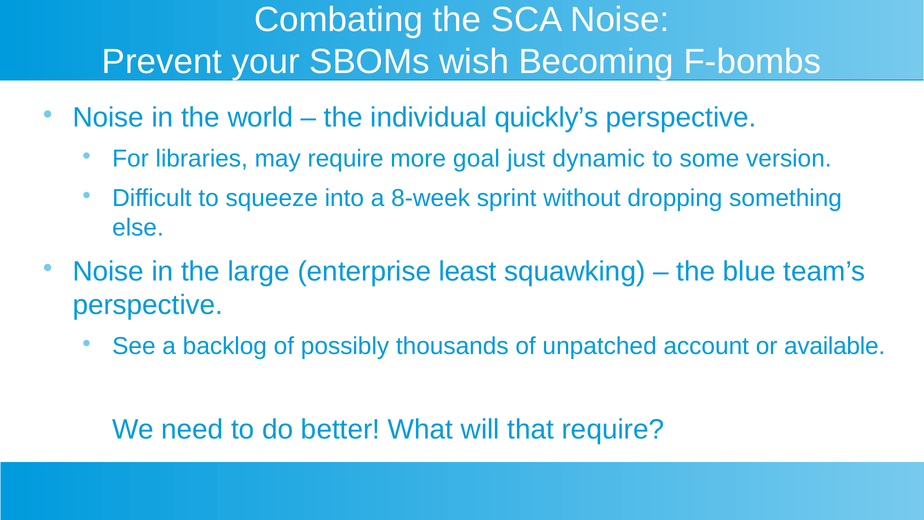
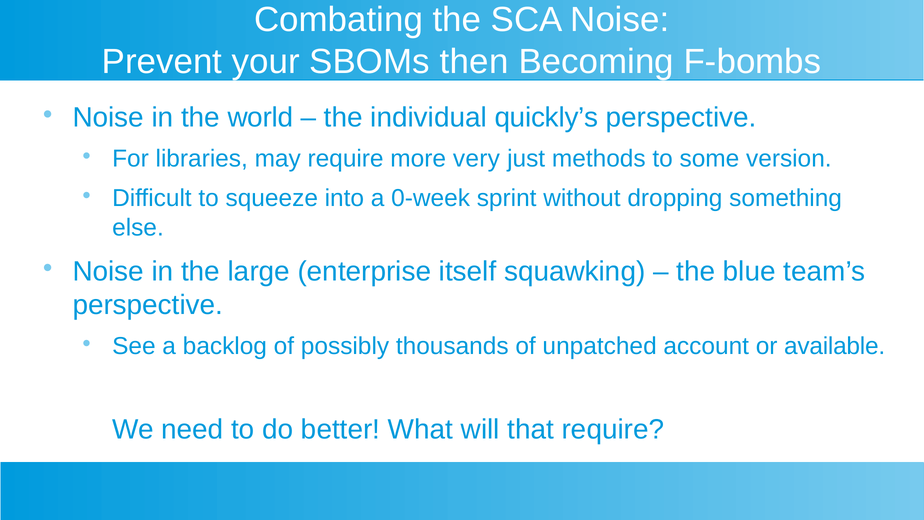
wish: wish -> then (474, 62)
goal: goal -> very (476, 159)
dynamic: dynamic -> methods (599, 159)
8-week: 8-week -> 0-week (431, 198)
least: least -> itself (468, 271)
